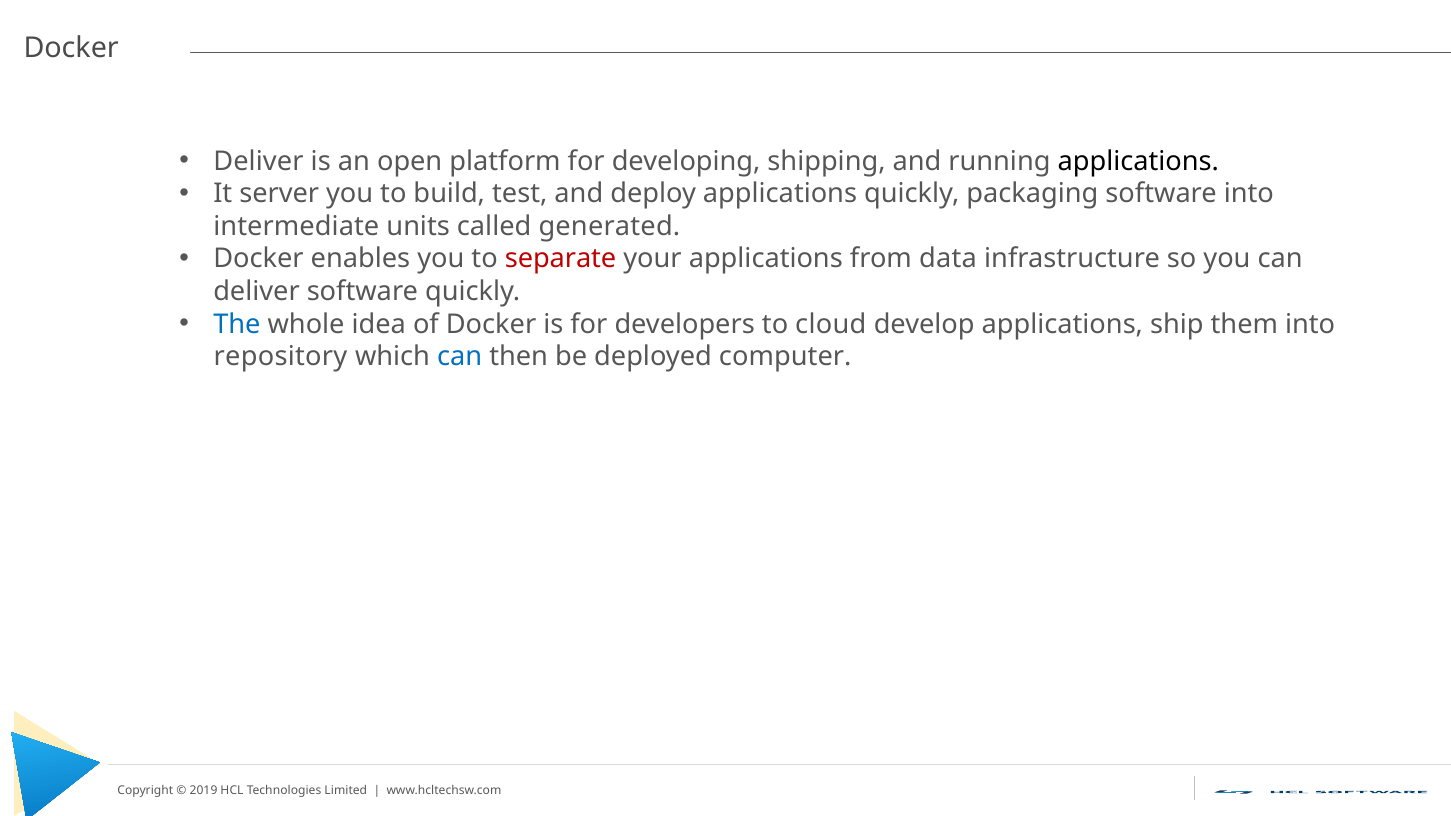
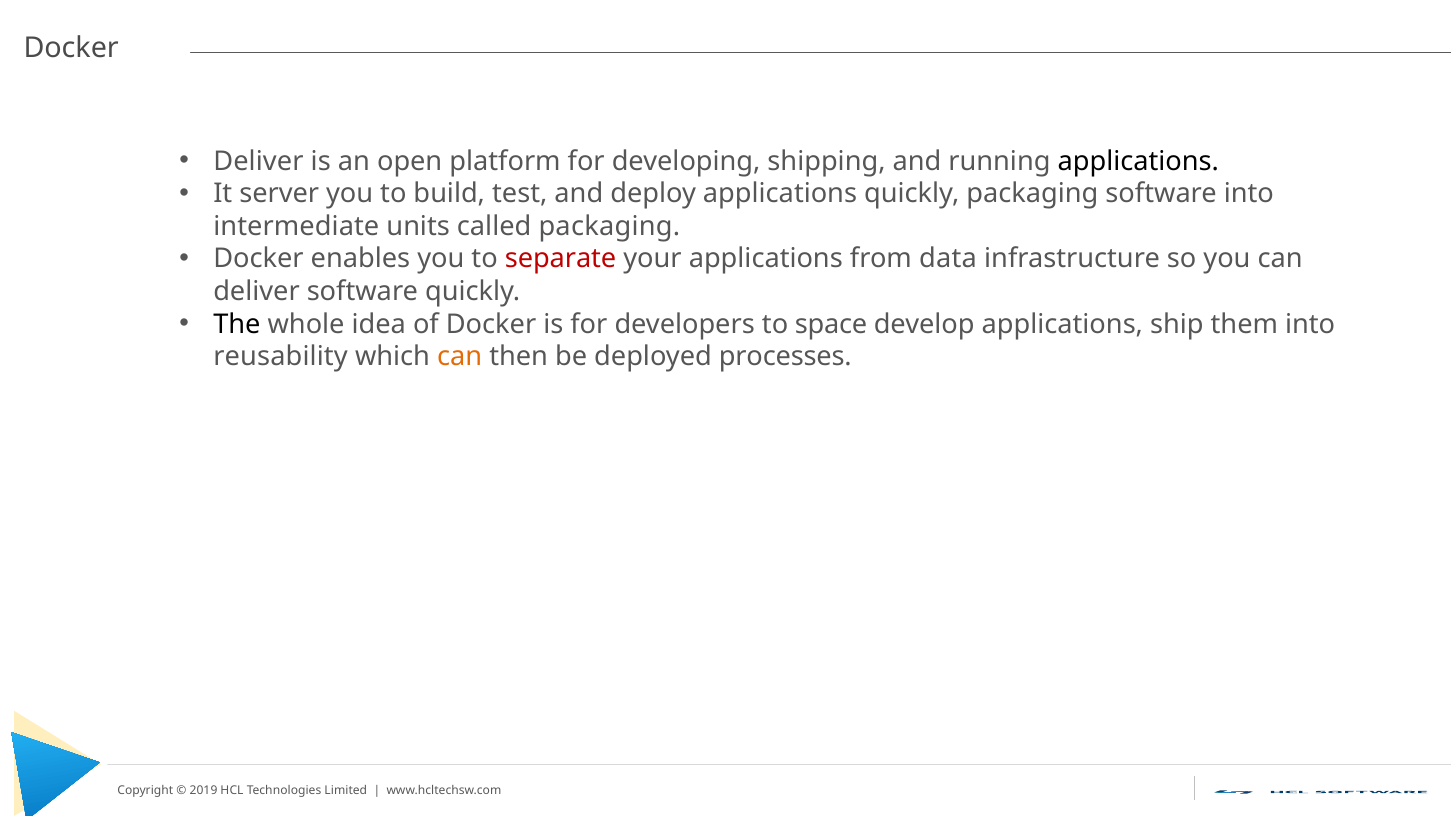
called generated: generated -> packaging (609, 226)
The colour: blue -> black (237, 324)
cloud: cloud -> space (831, 324)
repository: repository -> reusability (281, 357)
can colour: blue -> orange (460, 357)
computer: computer -> processes (785, 357)
